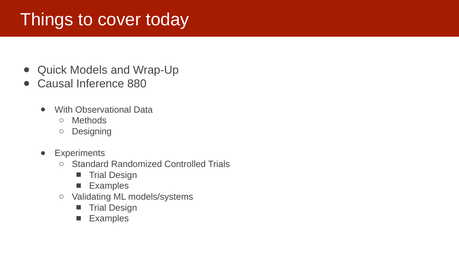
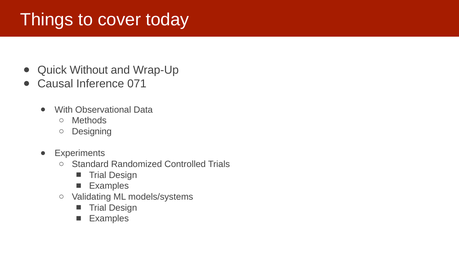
Models: Models -> Without (89, 70)
880: 880 -> 071 (137, 84)
